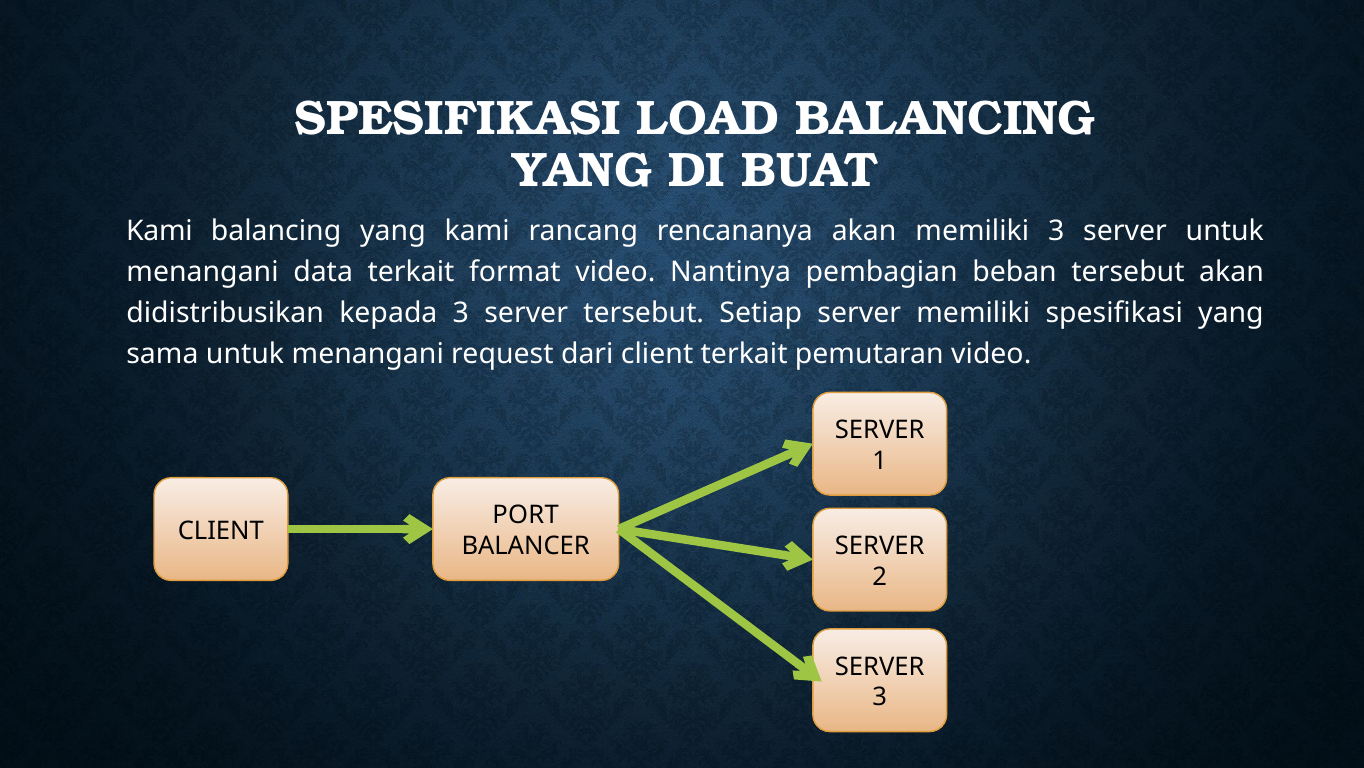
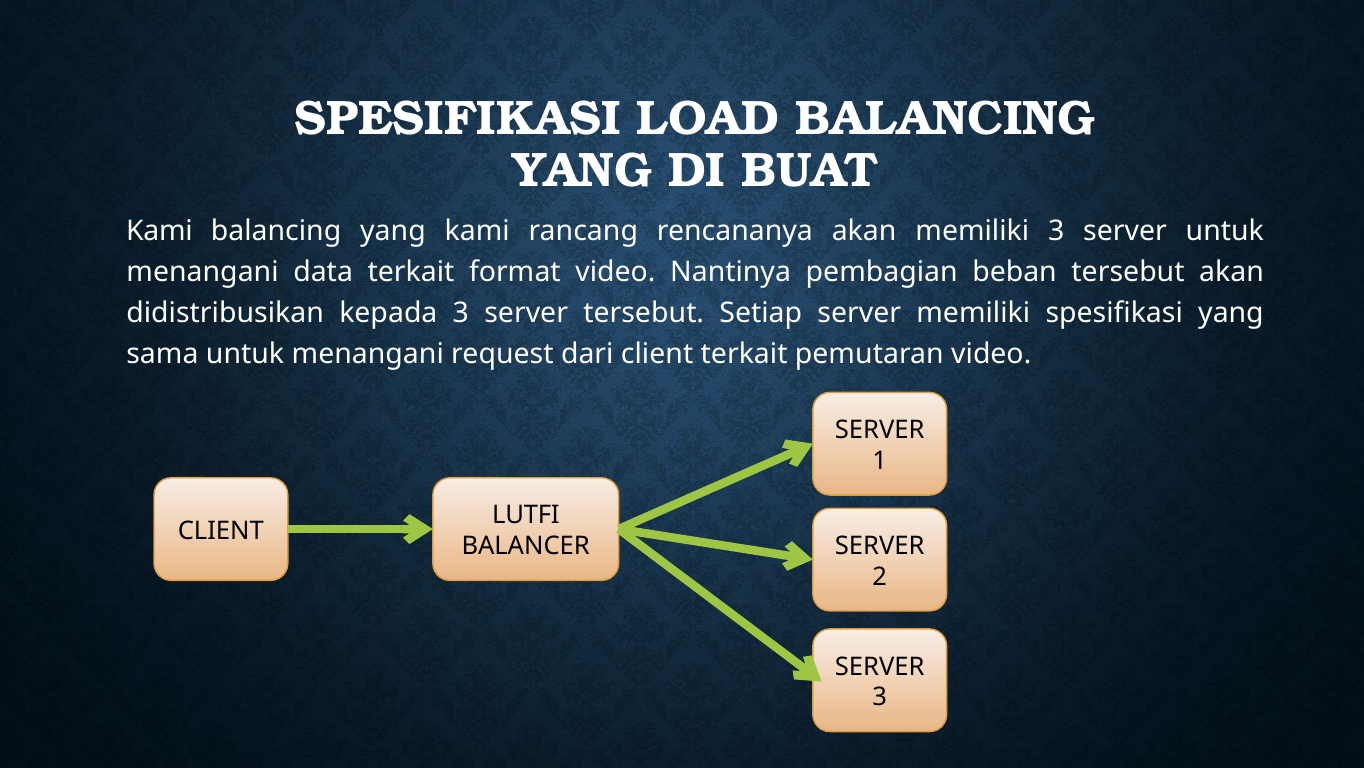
PORT: PORT -> LUTFI (526, 515)
